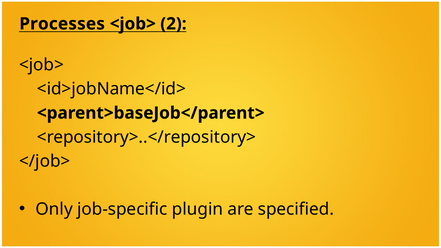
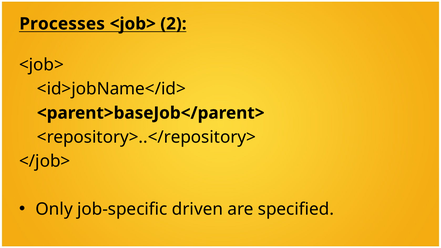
plugin: plugin -> driven (197, 209)
